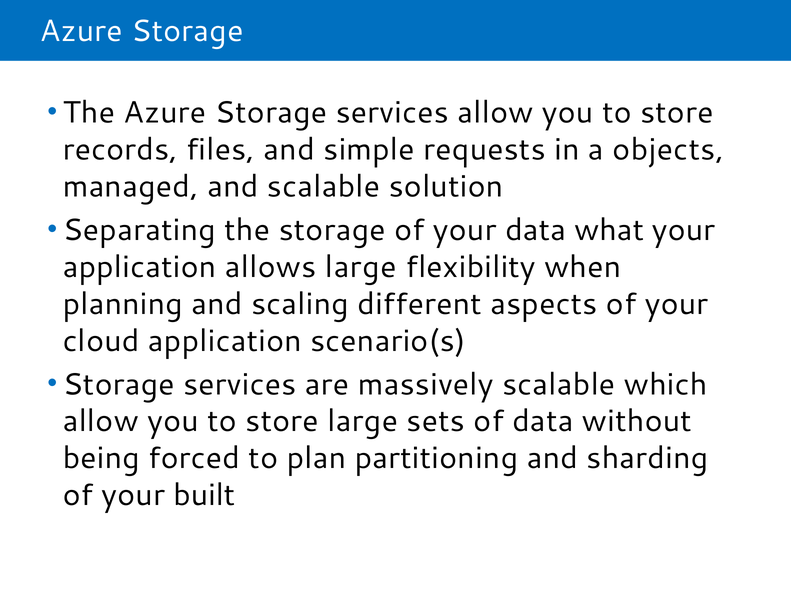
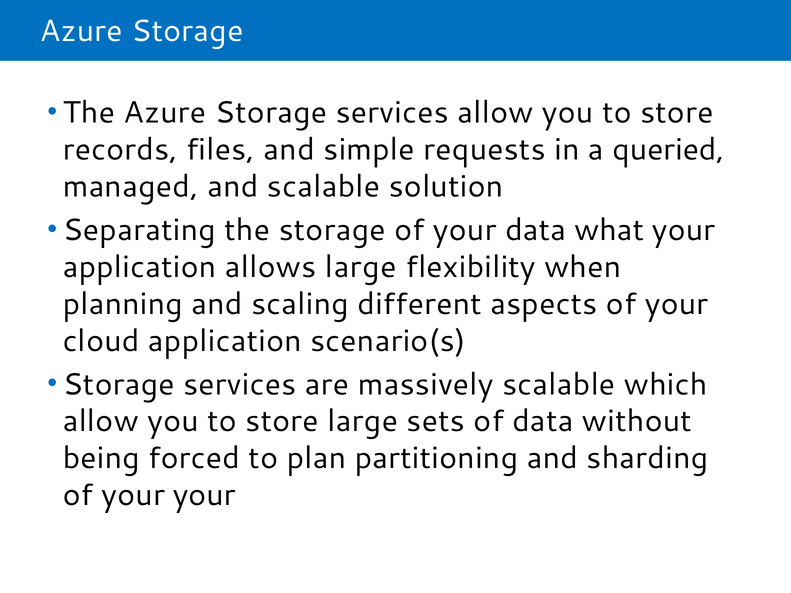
objects: objects -> queried (669, 150)
your built: built -> your (204, 495)
